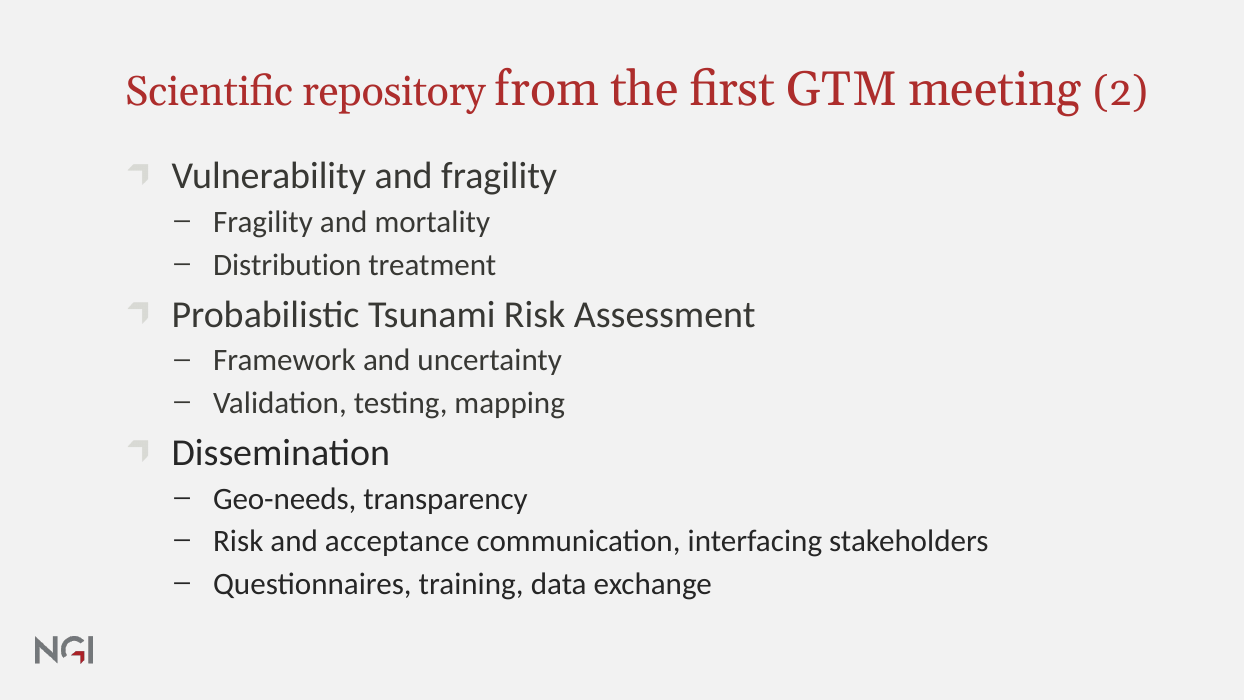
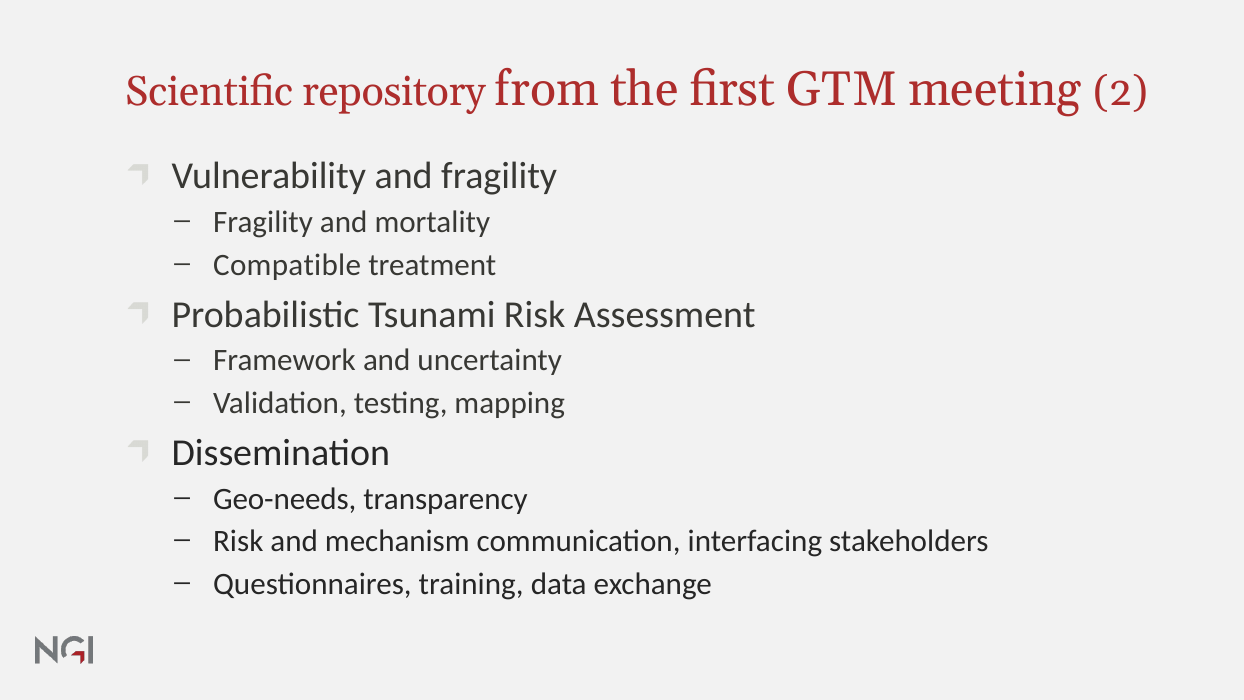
Distribution: Distribution -> Compatible (287, 265)
acceptance: acceptance -> mechanism (397, 541)
